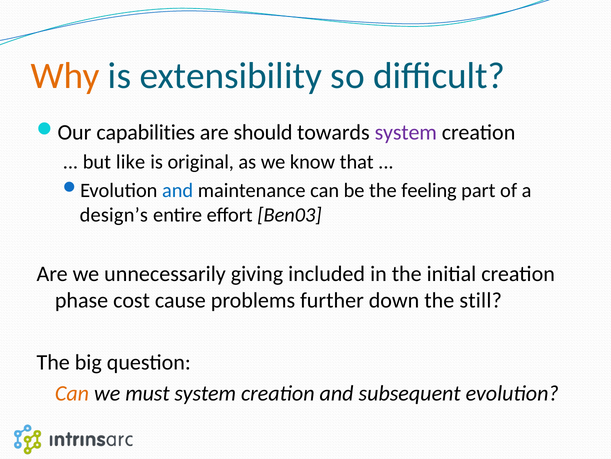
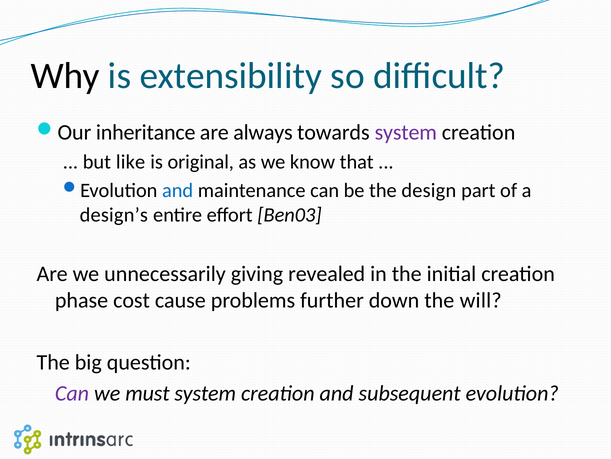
Why colour: orange -> black (65, 76)
capabilities: capabilities -> inheritance (146, 132)
should: should -> always (263, 132)
feeling: feeling -> design (429, 190)
included: included -> revealed (327, 273)
still: still -> will (481, 300)
Can colour: orange -> purple (72, 393)
